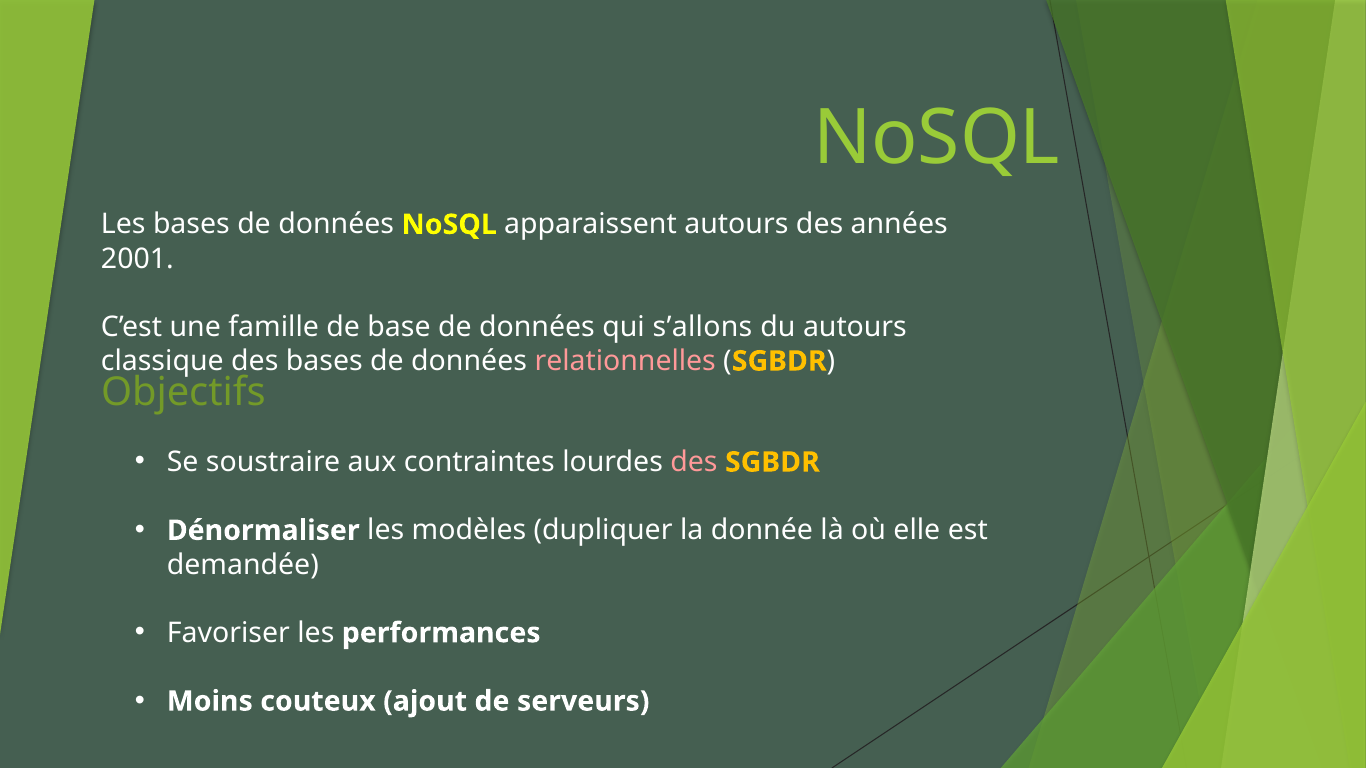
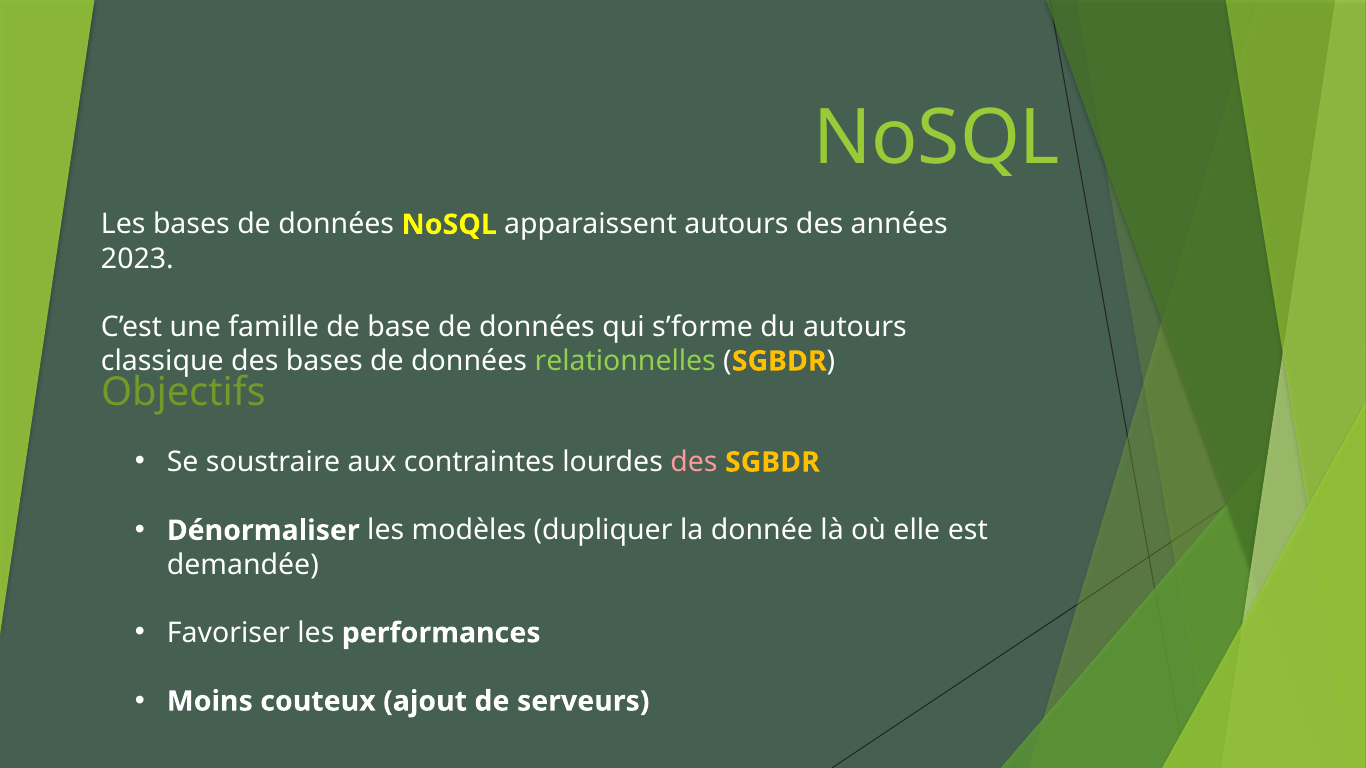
2001: 2001 -> 2023 (137, 259)
s’allons: s’allons -> s’forme (703, 327)
relationnelles colour: pink -> light green (625, 361)
